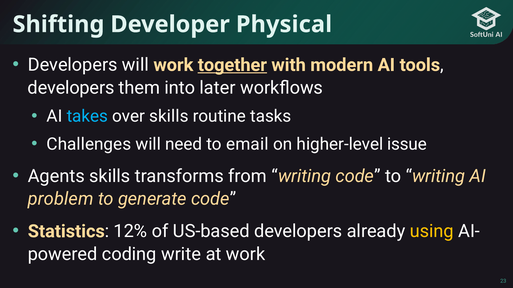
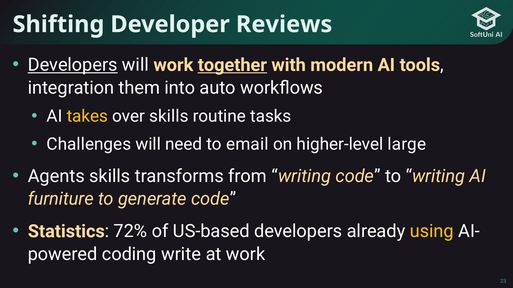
Physical: Physical -> Reviews (284, 24)
Developers underline: none -> present (73, 65)
developers: developers -> integration (71, 88)
later: later -> auto (218, 88)
takes colour: light blue -> yellow (87, 117)
issue: issue -> large (407, 144)
problem: problem -> furniture (61, 199)
12%: 12% -> 72% (130, 232)
